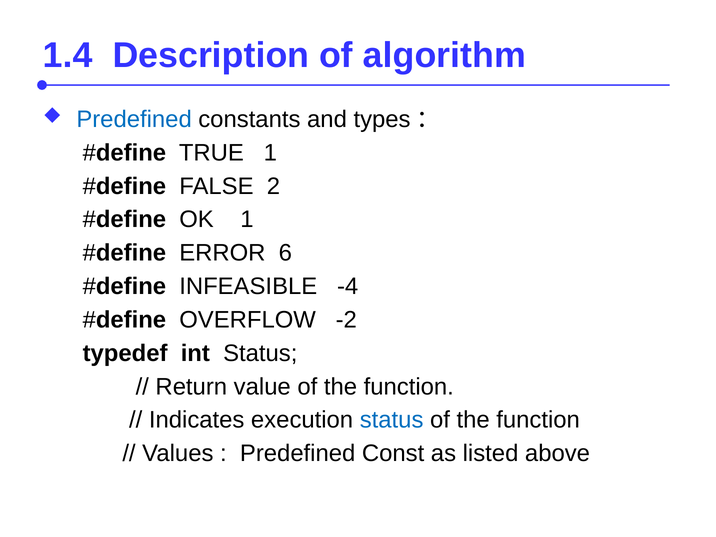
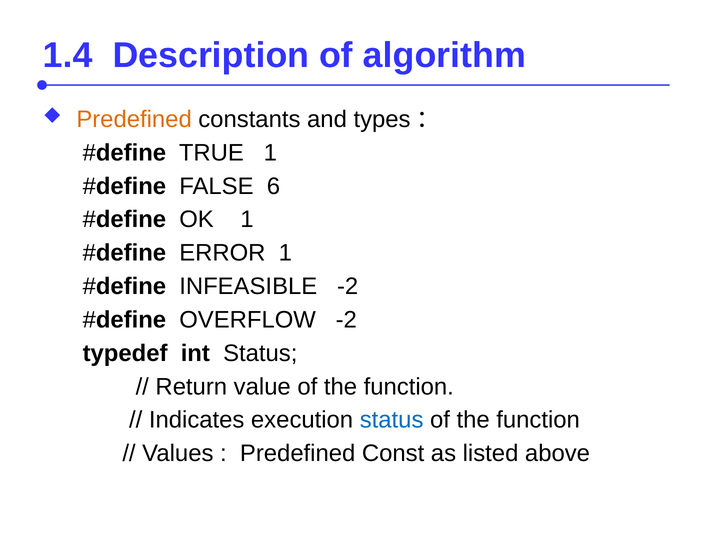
Predefined colour: blue -> orange (134, 119)
2: 2 -> 6 (273, 186)
ERROR 6: 6 -> 1 (285, 253)
INFEASIBLE -4: -4 -> -2 (348, 286)
